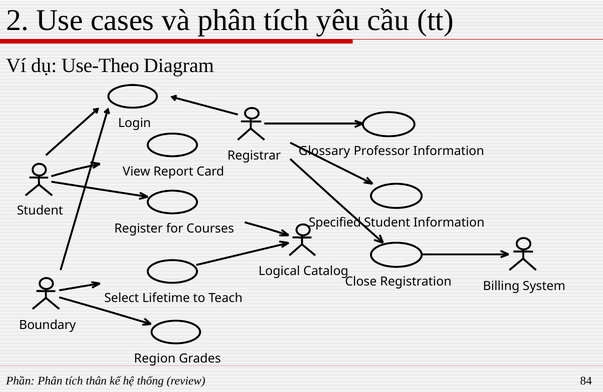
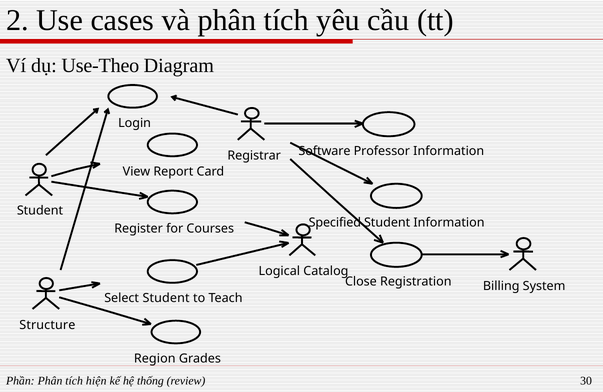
Glossary: Glossary -> Software (324, 151)
Select Lifetime: Lifetime -> Student (166, 298)
Boundary: Boundary -> Structure (47, 325)
thân: thân -> hiện (96, 381)
84: 84 -> 30 (586, 381)
